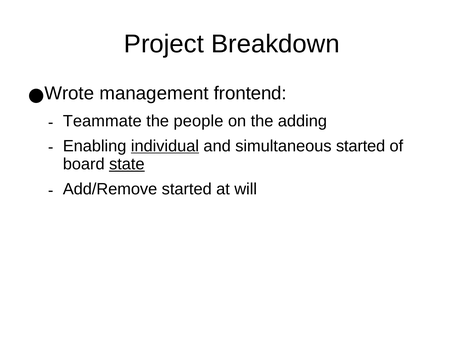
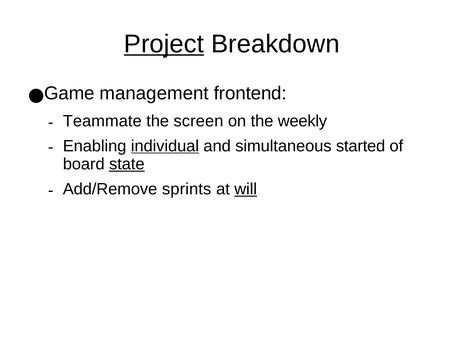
Project underline: none -> present (164, 44)
Wrote: Wrote -> Game (69, 93)
people: people -> screen (198, 121)
adding: adding -> weekly (302, 121)
Add/Remove started: started -> sprints (187, 189)
will underline: none -> present (246, 189)
